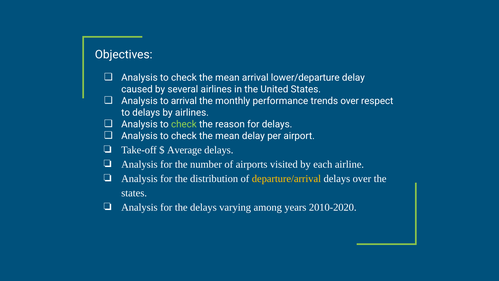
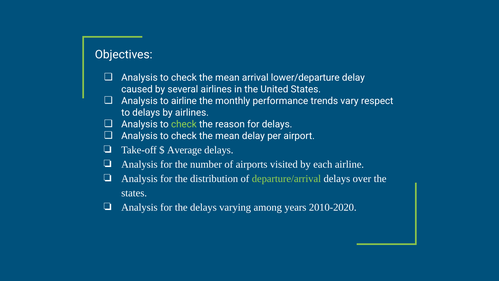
to arrival: arrival -> airline (184, 101)
trends over: over -> vary (350, 101)
departure/arrival colour: yellow -> light green (286, 178)
